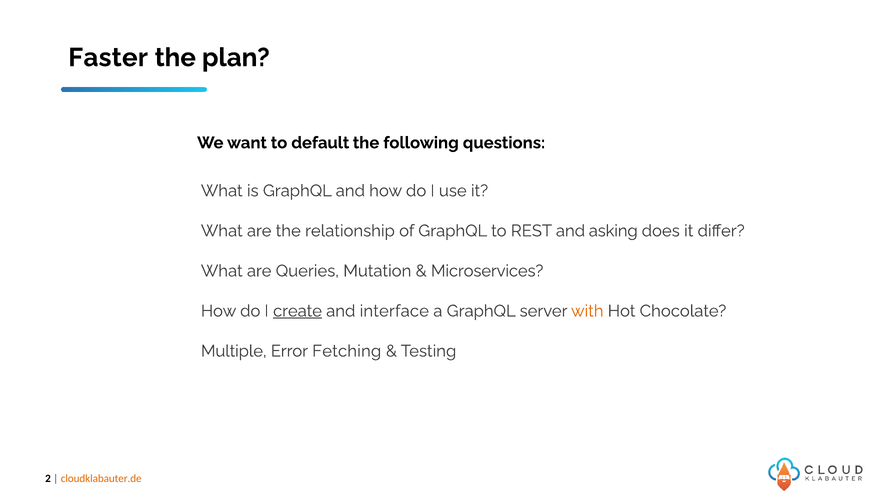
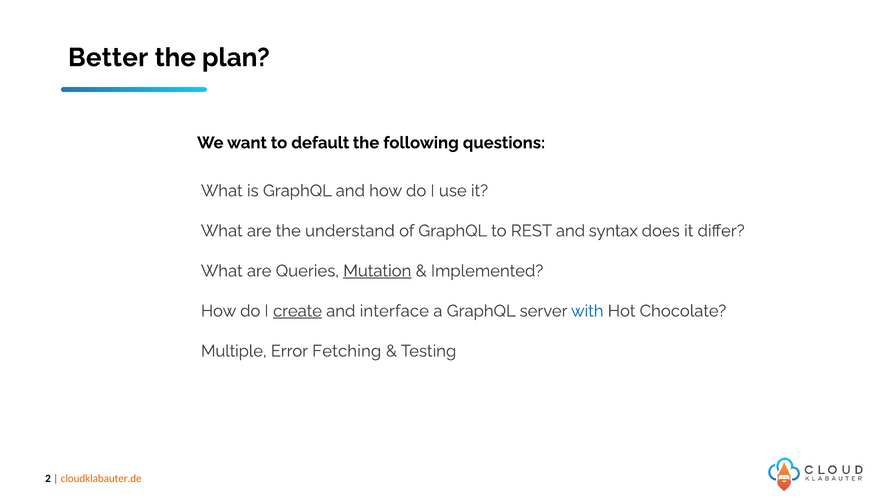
Faster: Faster -> Better (108, 58)
relationship: relationship -> understand (350, 231)
asking: asking -> syntax (613, 231)
Mutation underline: none -> present (377, 271)
Microservices: Microservices -> Implemented (487, 271)
with colour: orange -> blue (587, 311)
